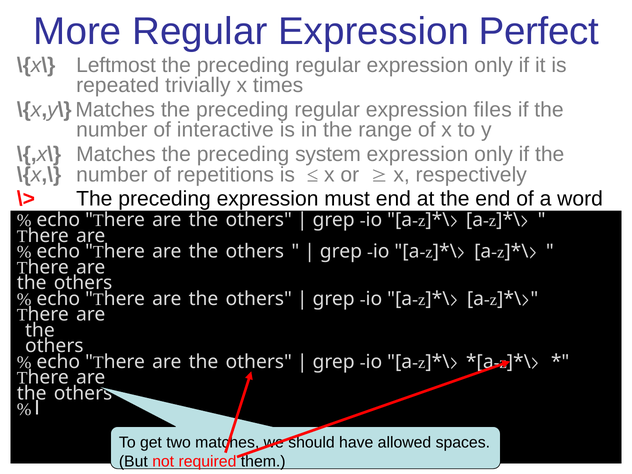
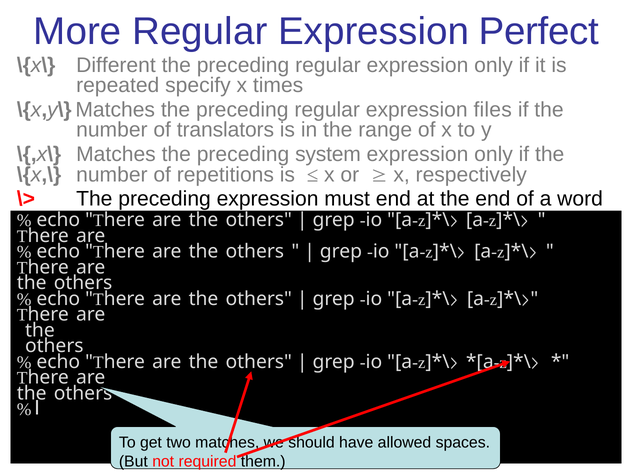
Leftmost: Leftmost -> Different (116, 65)
trivially: trivially -> specify (198, 85)
interactive: interactive -> translators (225, 130)
